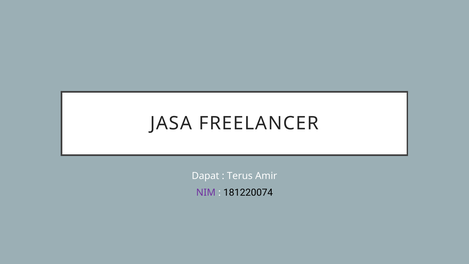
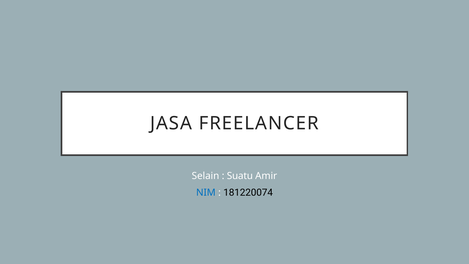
Dapat: Dapat -> Selain (205, 176)
Terus: Terus -> Suatu (240, 176)
NIM colour: purple -> blue (206, 192)
